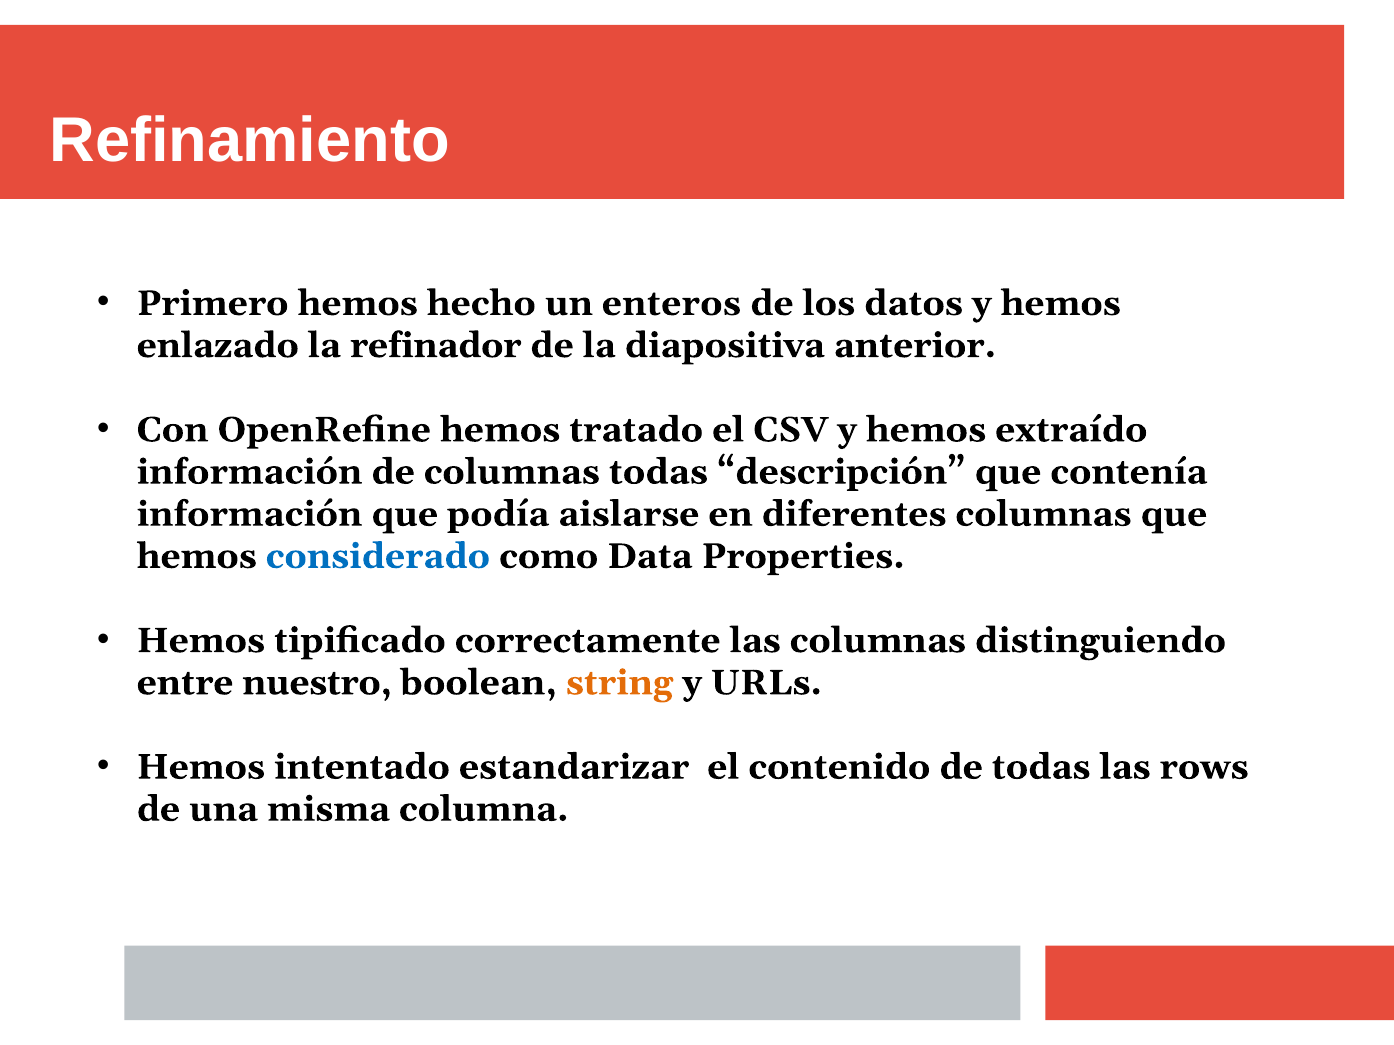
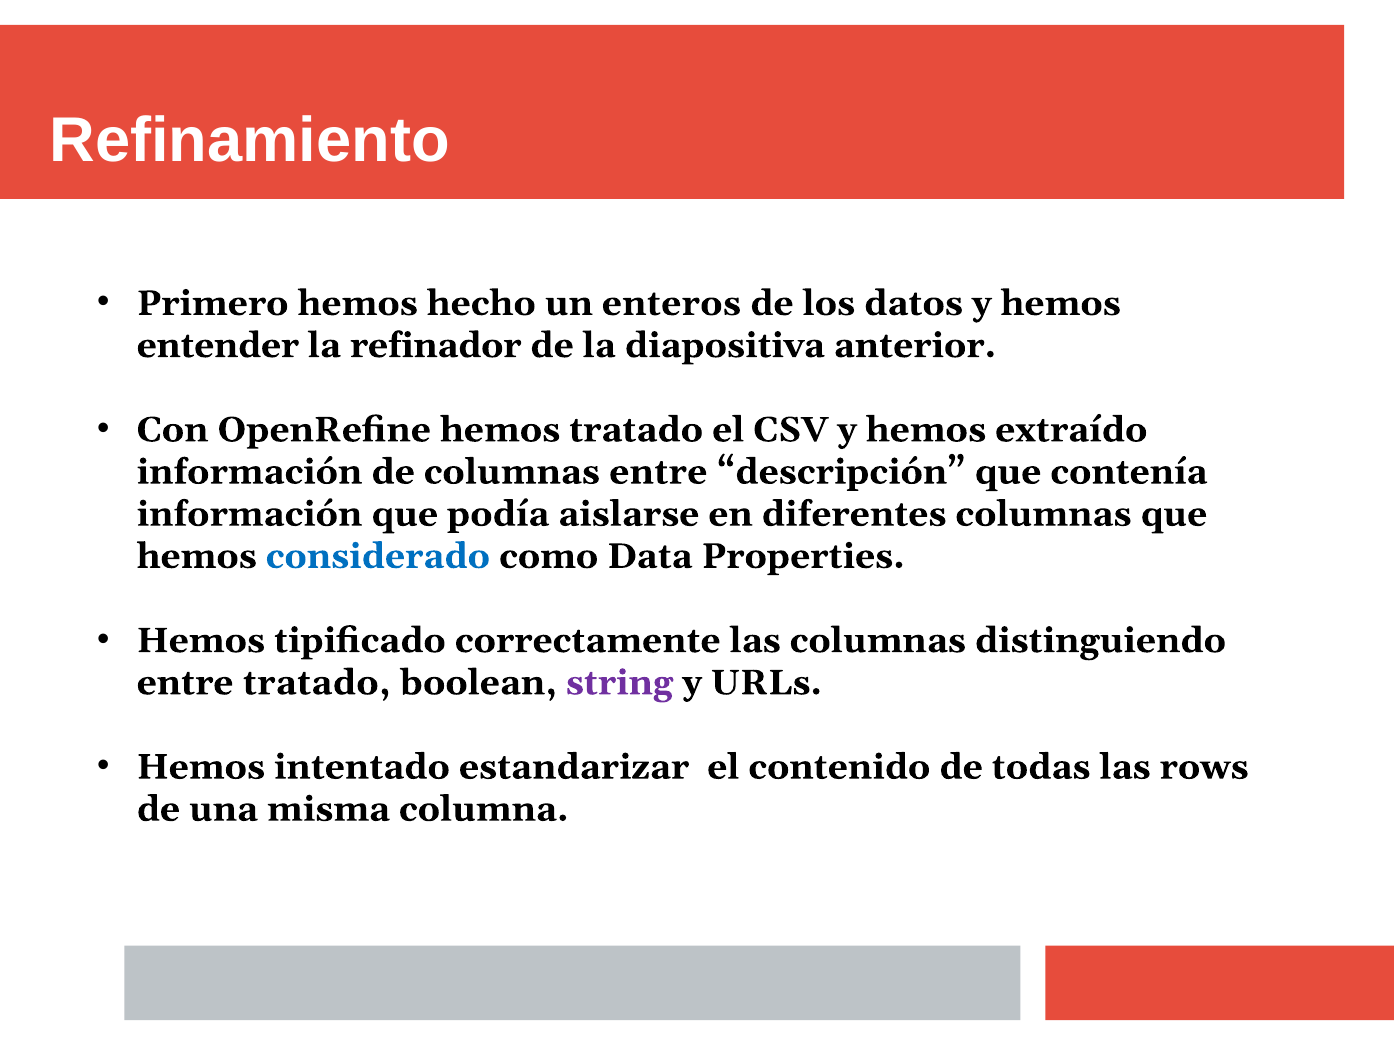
enlazado: enlazado -> entender (218, 346)
columnas todas: todas -> entre (658, 472)
entre nuestro: nuestro -> tratado (317, 683)
string colour: orange -> purple (619, 683)
